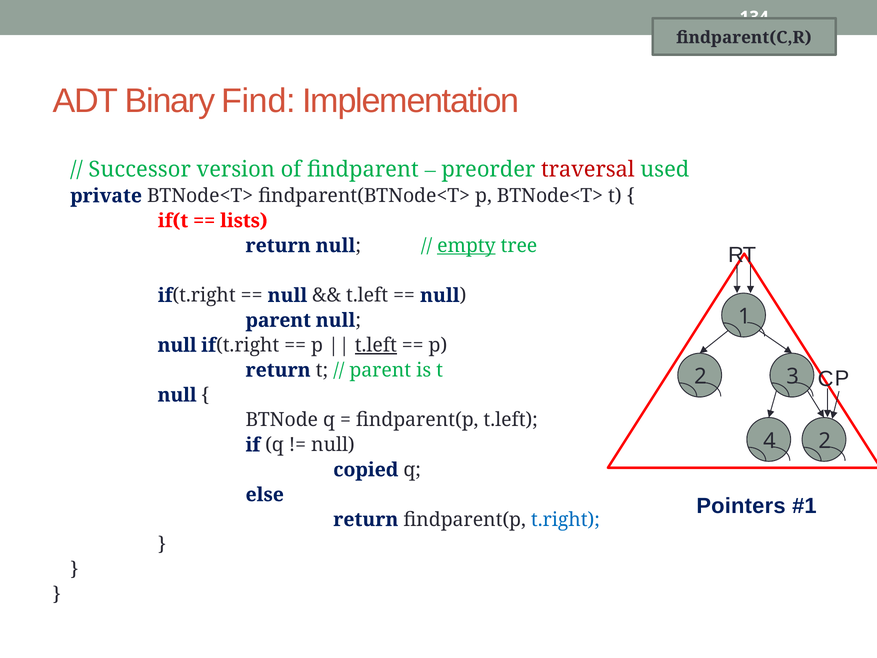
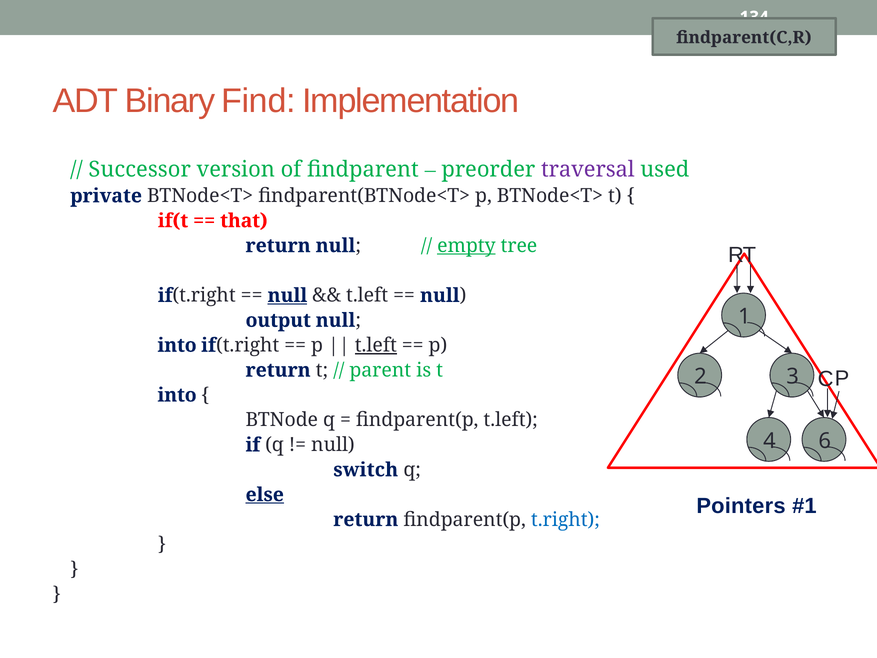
traversal colour: red -> purple (588, 170)
lists: lists -> that (244, 221)
null underline: none -> present (287, 295)
parent: parent -> output (278, 320)
null: null -> into (177, 345)
null: null -> into (177, 395)
4 2: 2 -> 6 (825, 441)
copied: copied -> switch (366, 470)
else underline: none -> present (265, 495)
